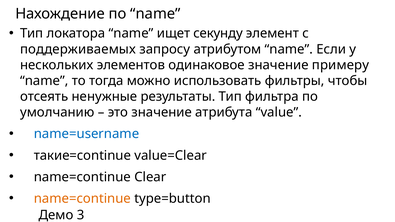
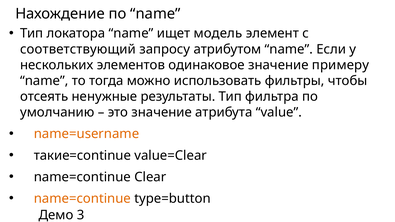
секунду: секунду -> модель (218, 33)
поддерживаемых: поддерживаемых -> соответствующий (78, 49)
name=username colour: blue -> orange (87, 134)
